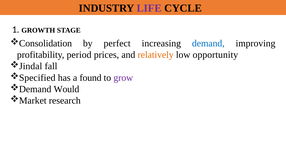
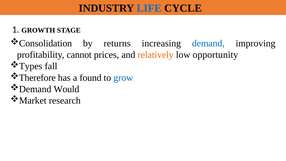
LIFE colour: purple -> blue (149, 8)
perfect: perfect -> returns (117, 43)
period: period -> cannot (79, 55)
Jindal: Jindal -> Types (31, 66)
Specified: Specified -> Therefore (37, 78)
grow colour: purple -> blue (123, 78)
